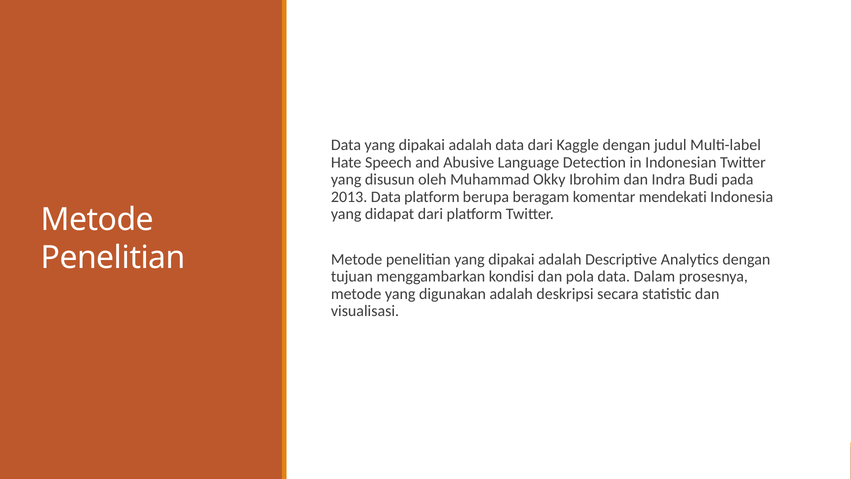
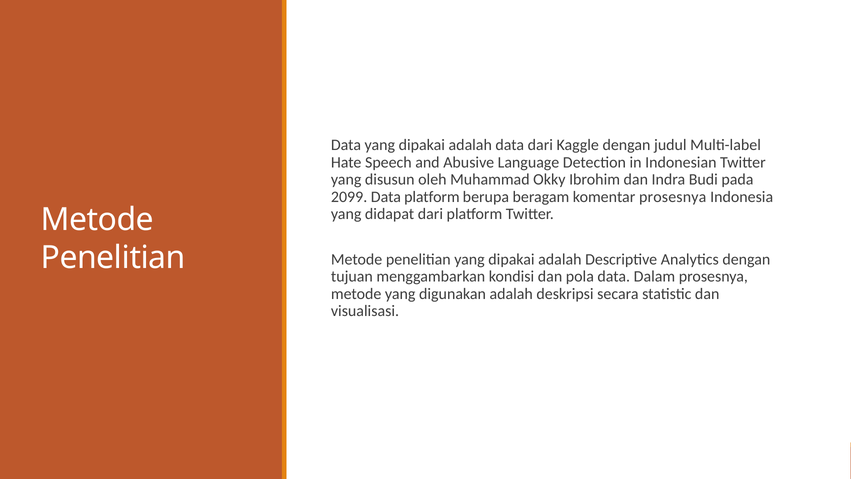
2013: 2013 -> 2099 (349, 197)
komentar mendekati: mendekati -> prosesnya (673, 197)
